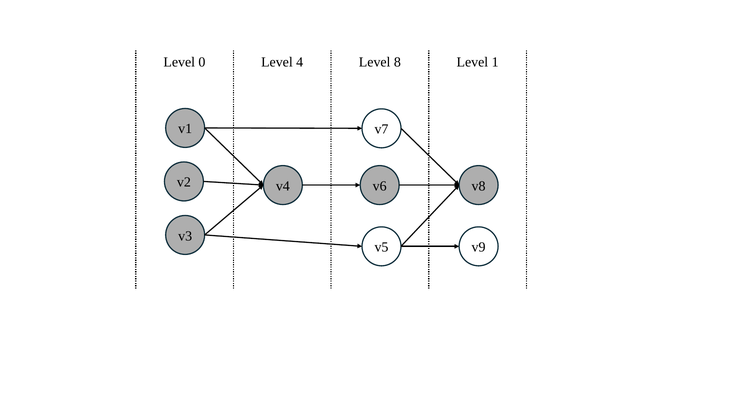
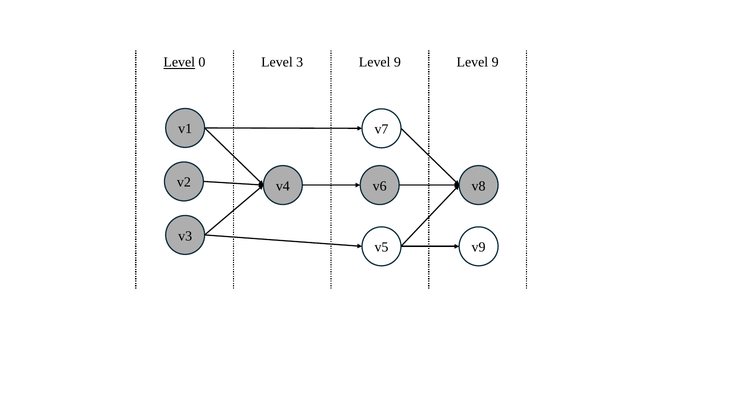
Level underline: none -> present (179, 62)
4: 4 -> 3 (300, 62)
8: 8 -> 9 (397, 62)
1: 1 -> 9 (495, 62)
